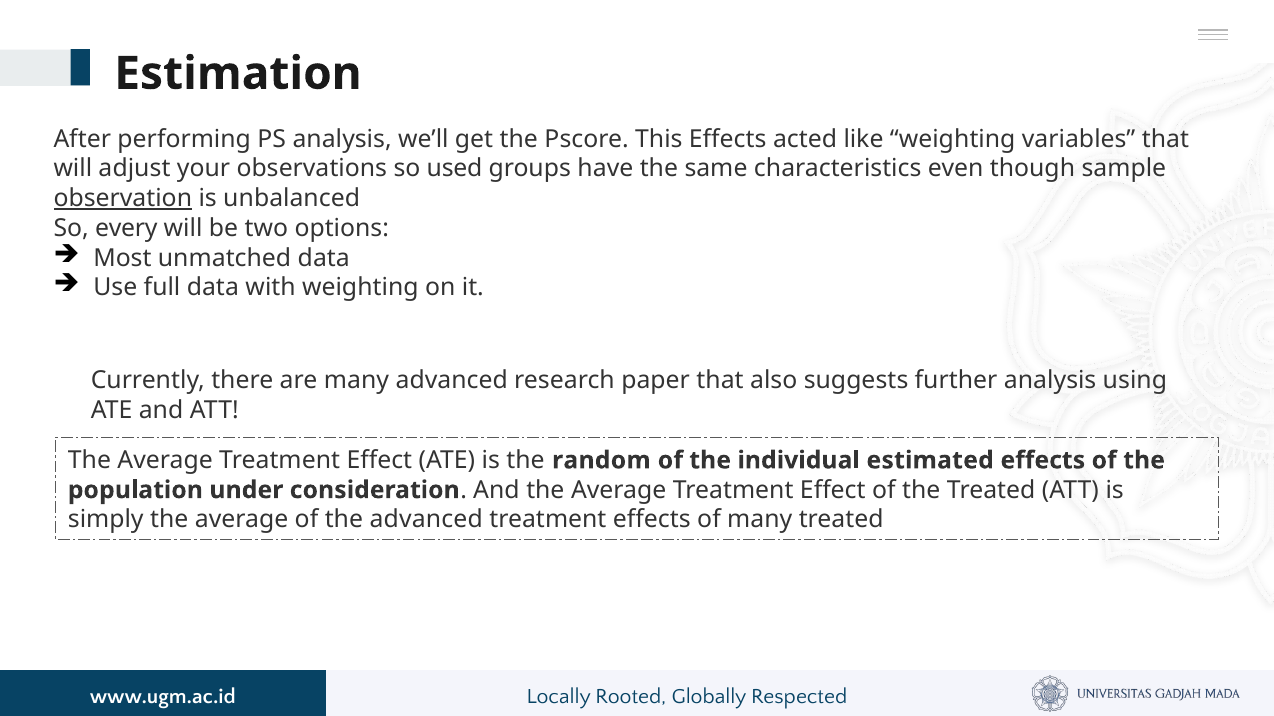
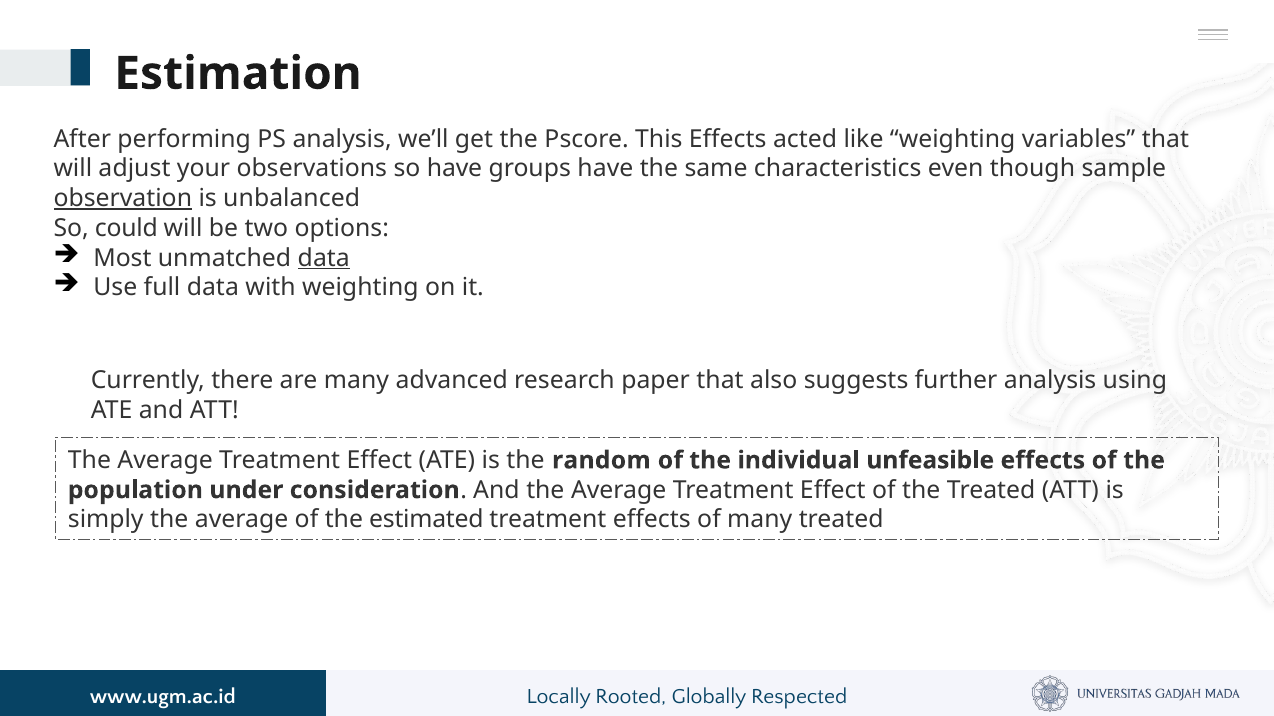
so used: used -> have (455, 169)
every: every -> could (126, 228)
data underline: none -> present (324, 258)
estimated: estimated -> unfeasible (930, 461)
the advanced: advanced -> estimated (426, 520)
